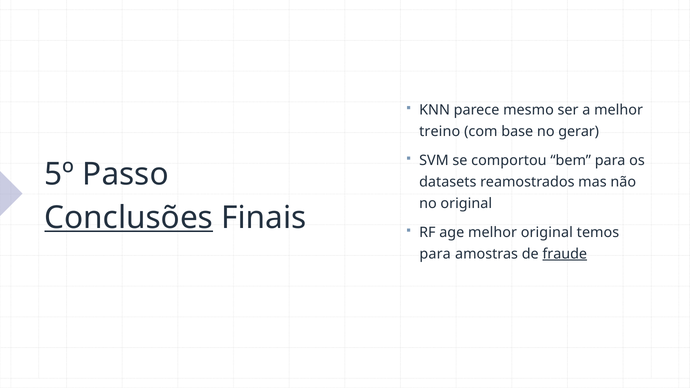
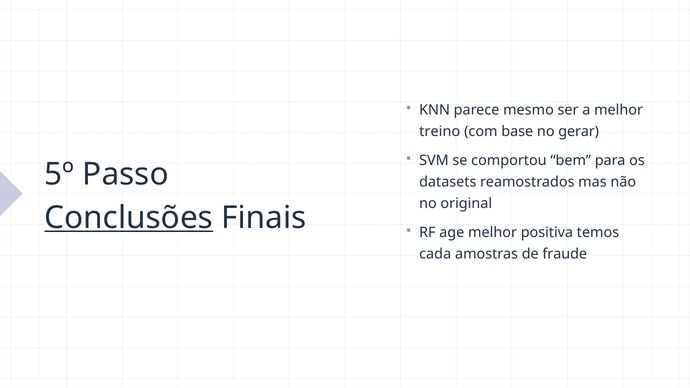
melhor original: original -> positiva (547, 232)
para: para -> cada (435, 254)
fraude underline: present -> none (565, 254)
